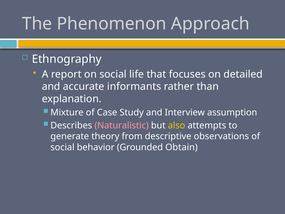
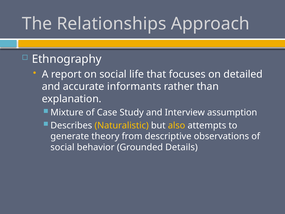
Phenomenon: Phenomenon -> Relationships (112, 24)
Naturalistic colour: pink -> yellow (122, 125)
Obtain: Obtain -> Details (181, 147)
